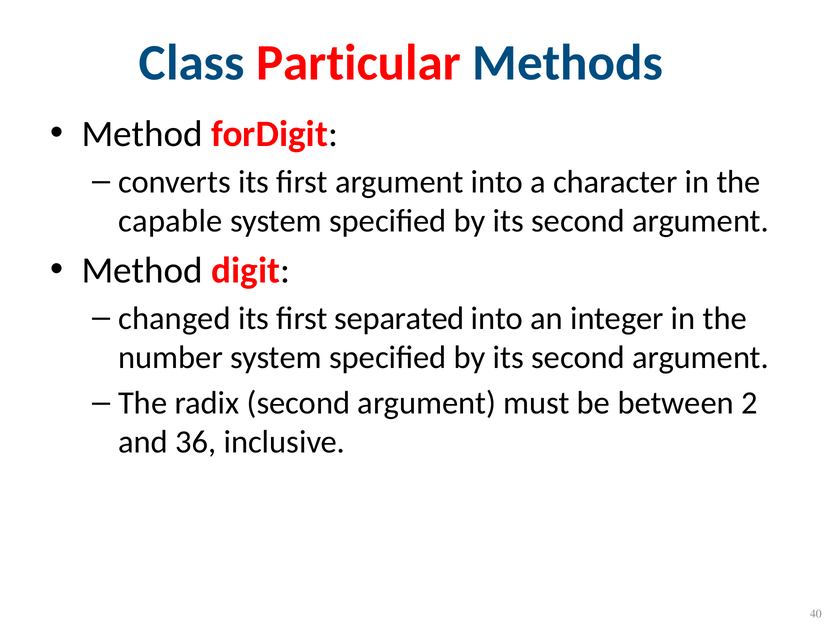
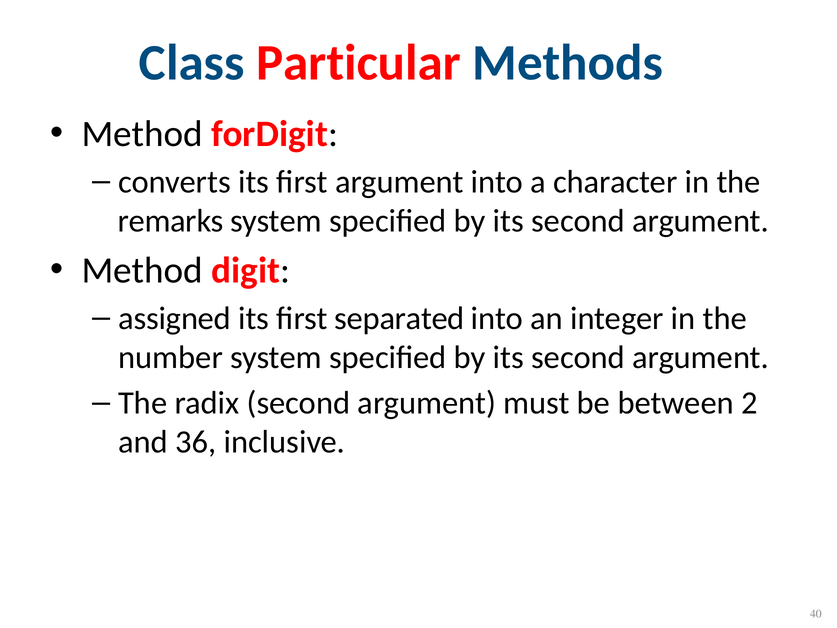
capable: capable -> remarks (171, 221)
changed: changed -> assigned (175, 318)
